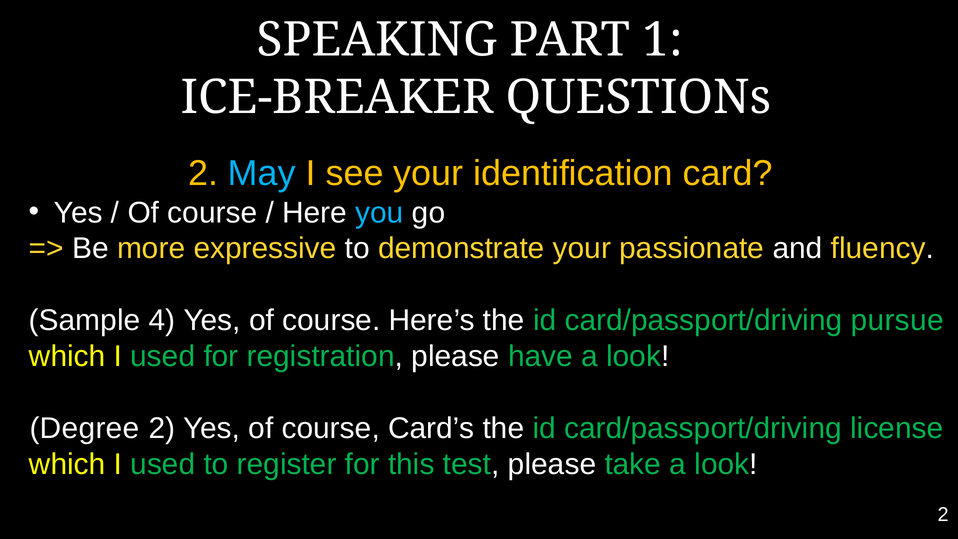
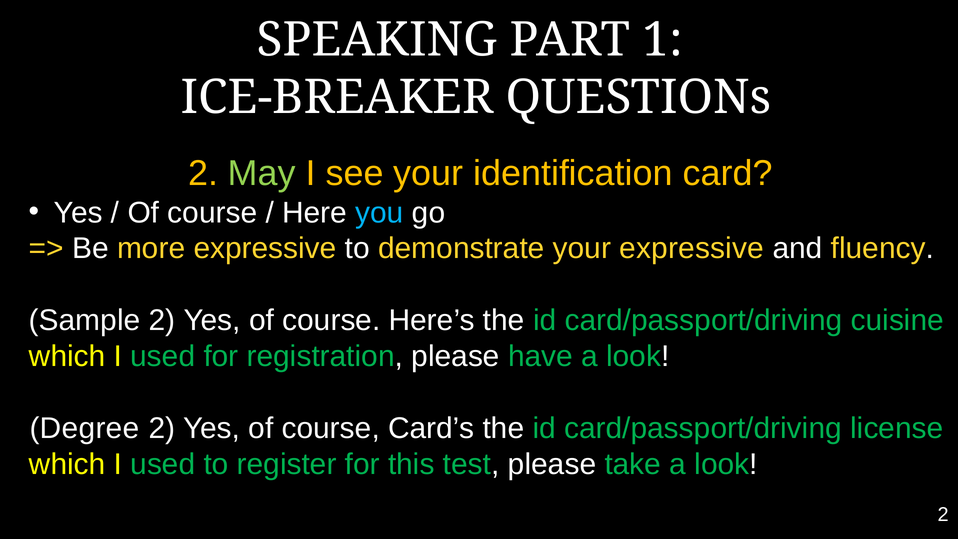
May colour: light blue -> light green (262, 173)
your passionate: passionate -> expressive (692, 248)
Sample 4: 4 -> 2 (162, 320)
pursue: pursue -> cuisine (897, 320)
